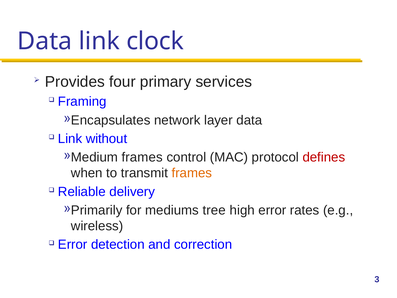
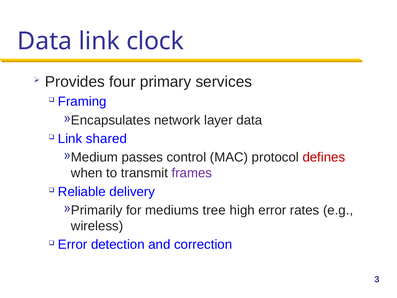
without: without -> shared (106, 139)
frames: frames -> passes (142, 157)
frames colour: orange -> purple (192, 173)
